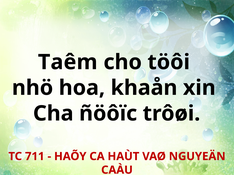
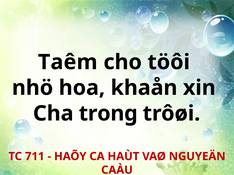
ñöôïc: ñöôïc -> trong (108, 114)
